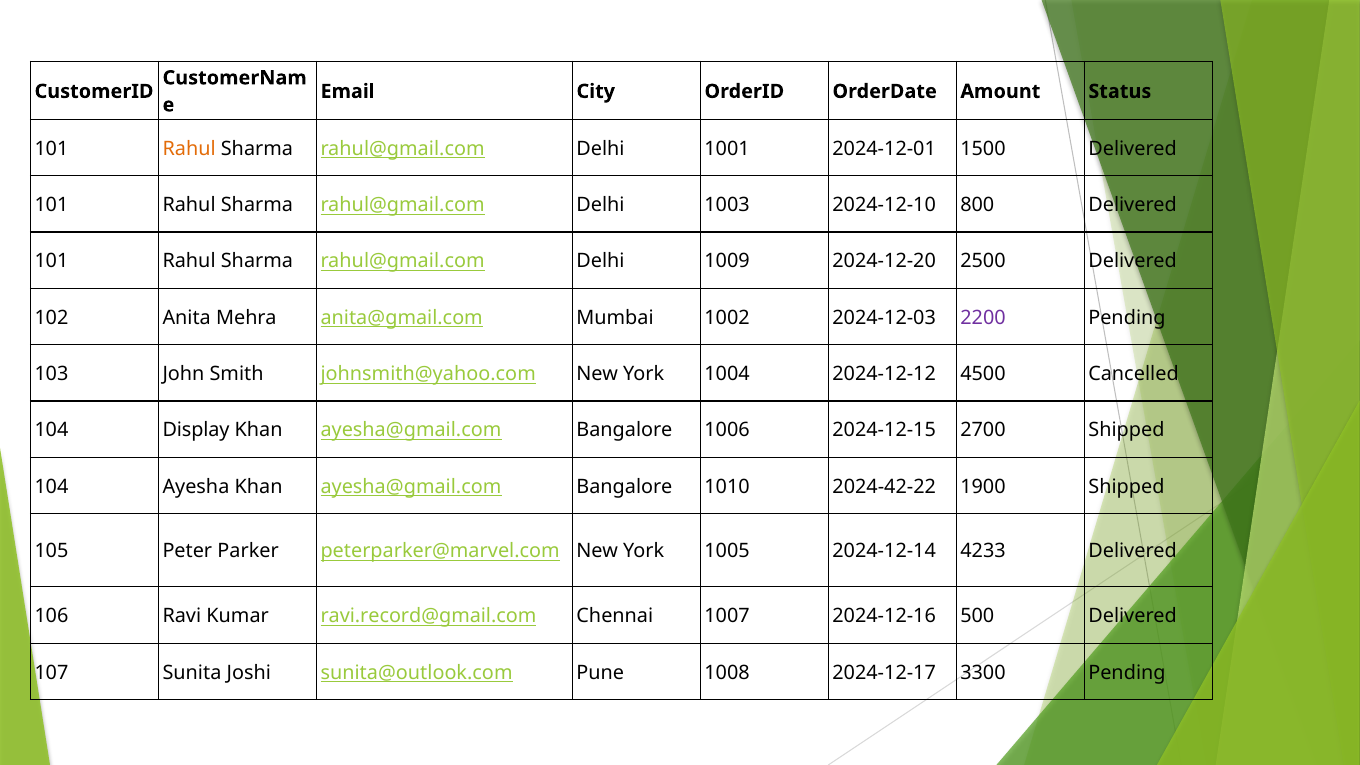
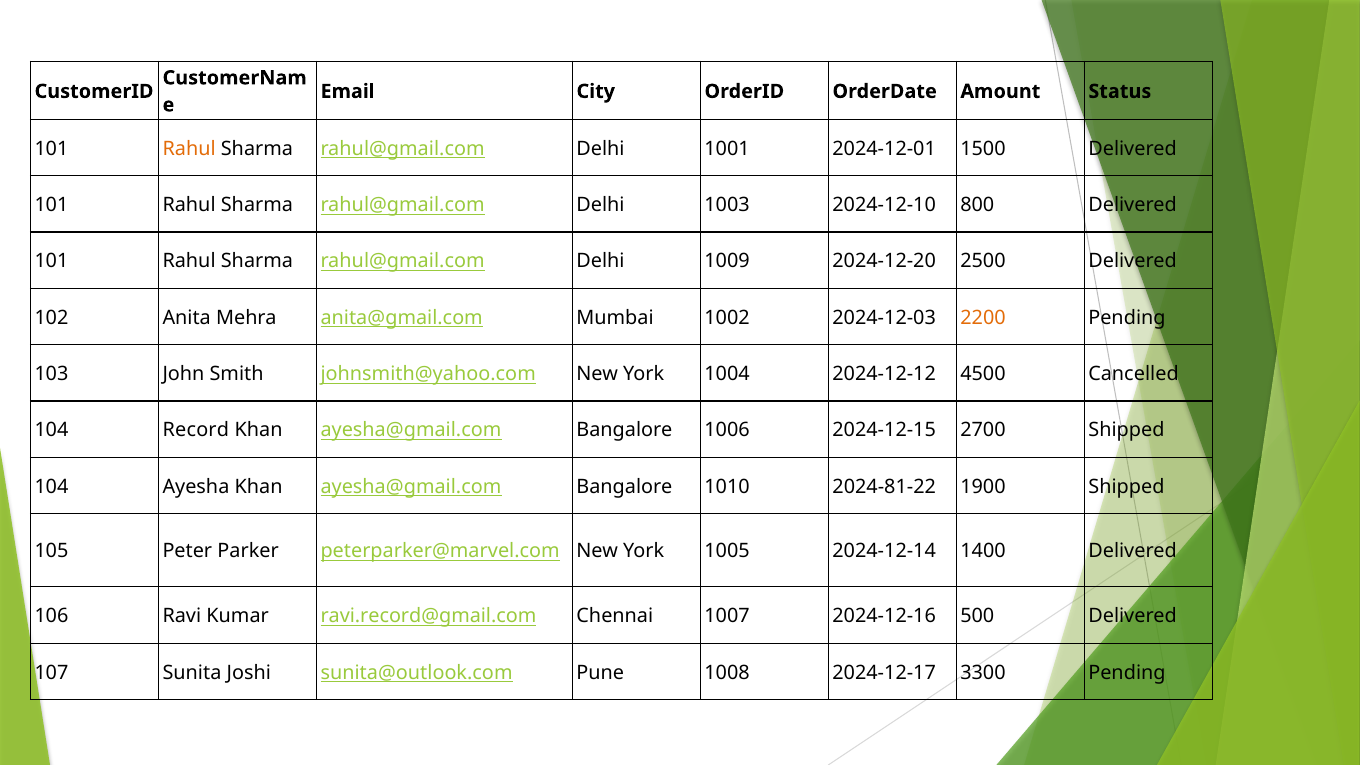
2200 colour: purple -> orange (983, 318)
Display: Display -> Record (196, 430)
2024-42-22: 2024-42-22 -> 2024-81-22 (884, 487)
4233: 4233 -> 1400 (983, 551)
